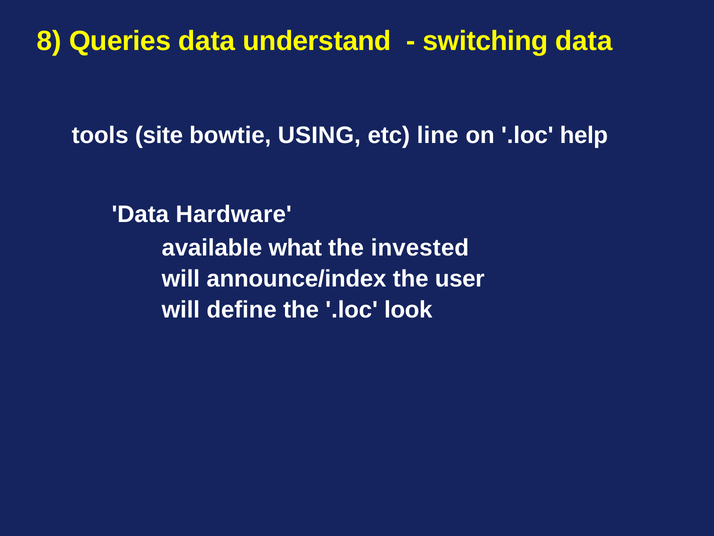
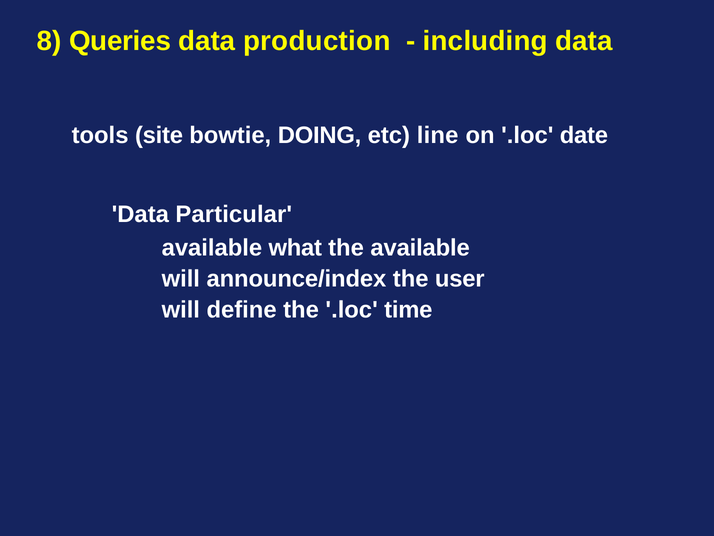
understand: understand -> production (317, 41)
switching: switching -> including (485, 41)
USING: USING -> DOING (320, 135)
help: help -> date (584, 135)
Hardware: Hardware -> Particular (234, 214)
the invested: invested -> available (420, 248)
look: look -> time (408, 310)
